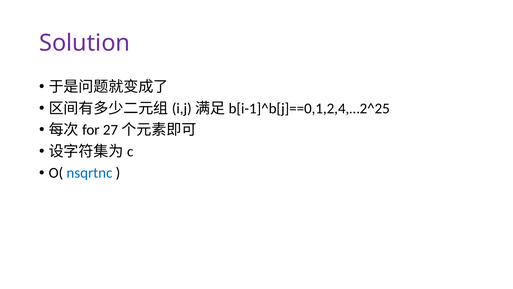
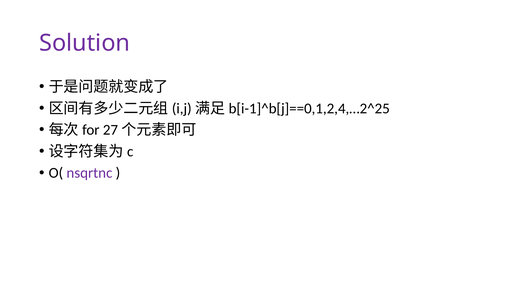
nsqrtnc colour: blue -> purple (89, 173)
